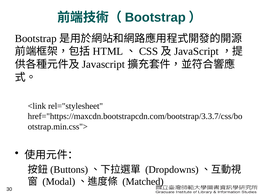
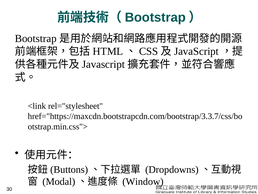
Matched: Matched -> Window (143, 181)
